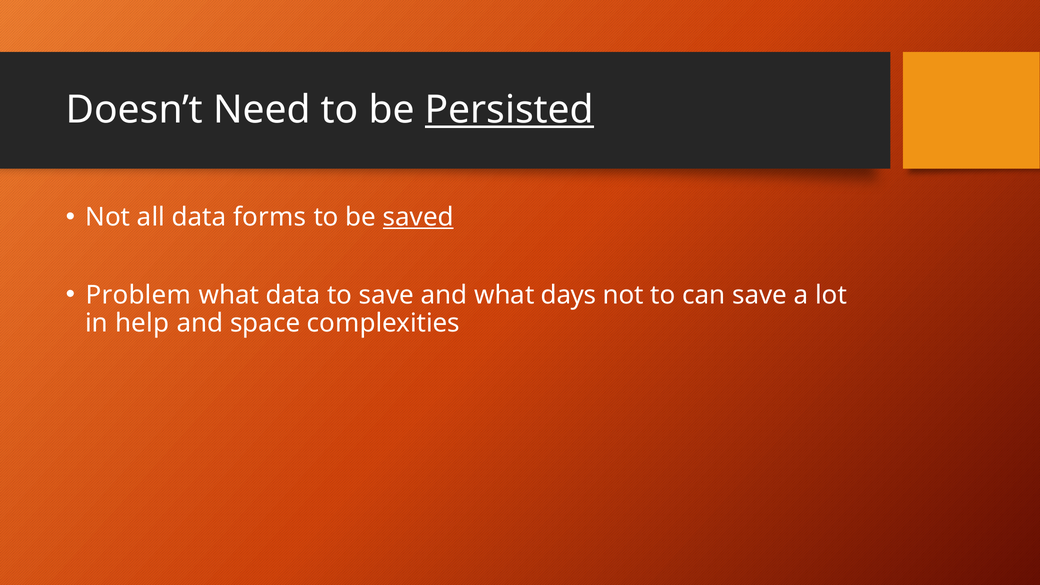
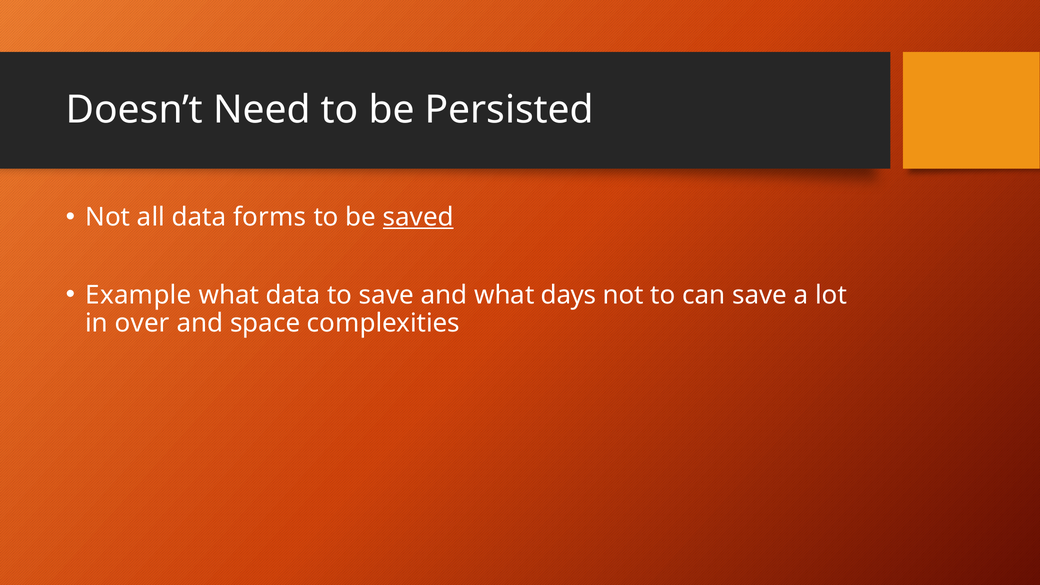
Persisted underline: present -> none (509, 110)
Problem: Problem -> Example (138, 295)
help: help -> over (142, 323)
